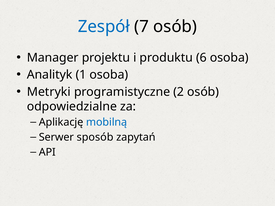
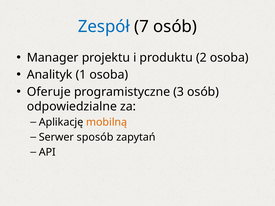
6: 6 -> 2 (201, 58)
Metryki: Metryki -> Oferuje (49, 92)
2: 2 -> 3 (179, 92)
mobilną colour: blue -> orange (107, 122)
